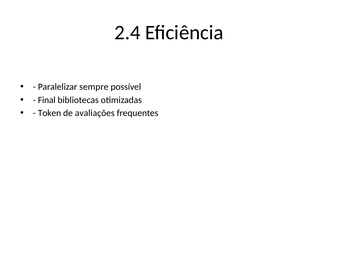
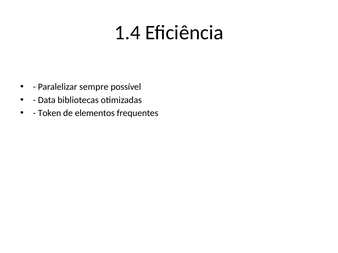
2.4: 2.4 -> 1.4 (127, 33)
Final: Final -> Data (47, 100)
avaliações: avaliações -> elementos (95, 113)
